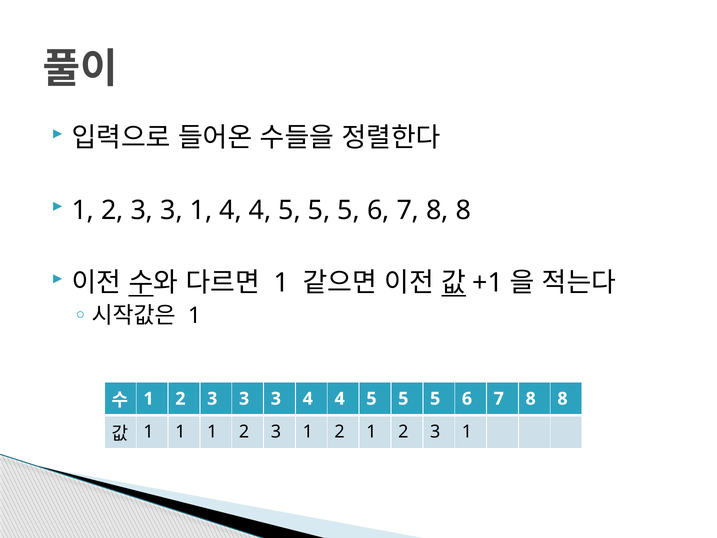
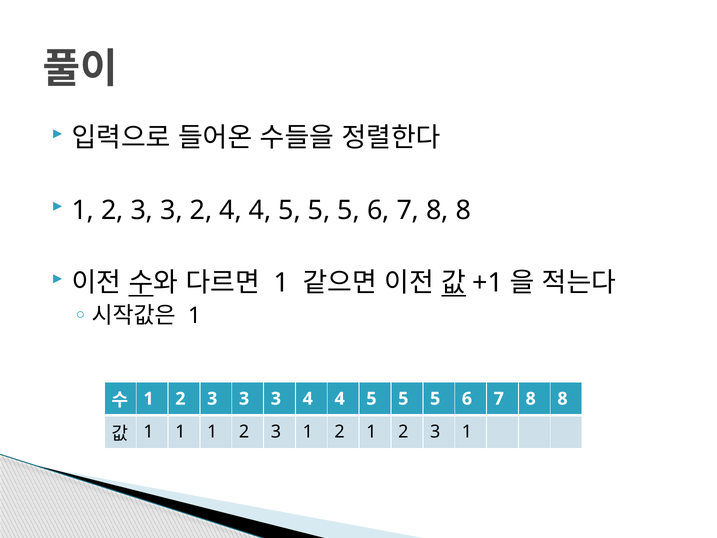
3 3 1: 1 -> 2 (201, 210)
